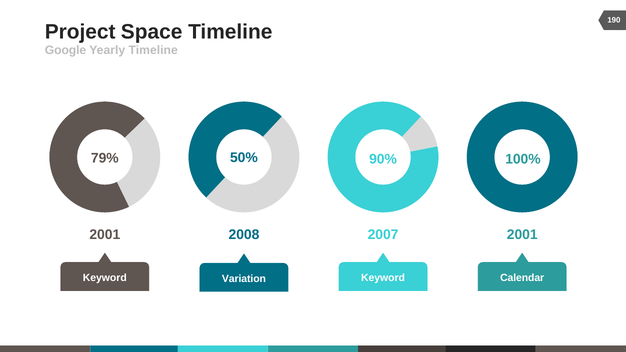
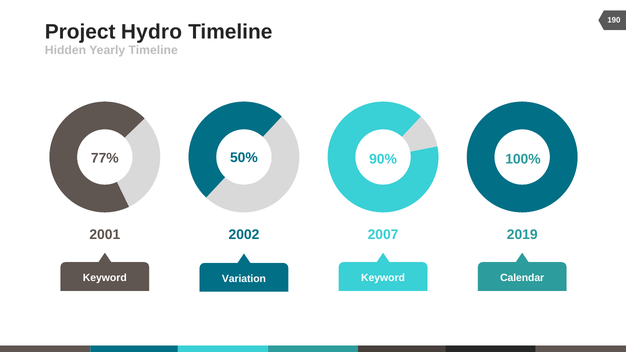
Space: Space -> Hydro (152, 32)
Google: Google -> Hidden (65, 50)
79%: 79% -> 77% (105, 158)
2008: 2008 -> 2002 (244, 235)
2007 2001: 2001 -> 2019 (522, 235)
